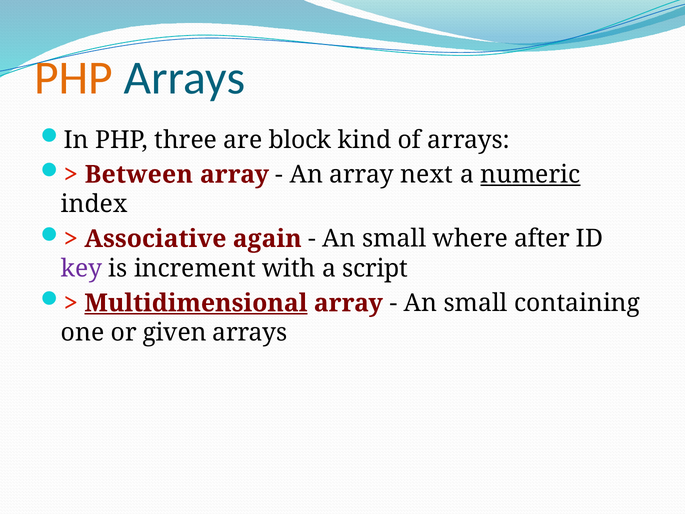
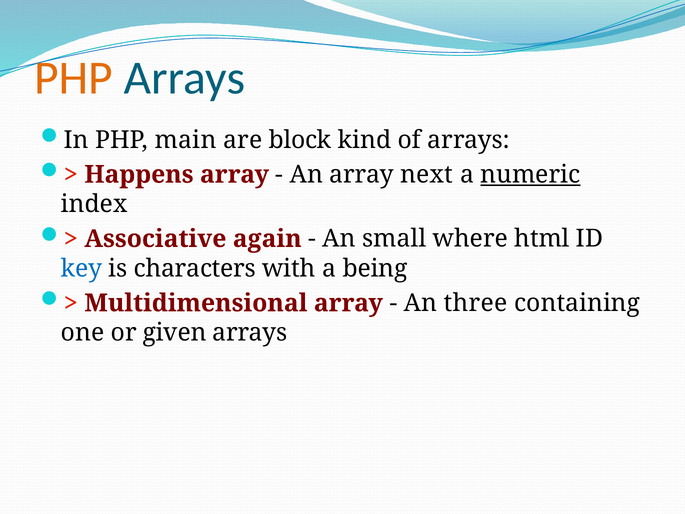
three: three -> main (186, 140)
Between: Between -> Happens (139, 174)
after: after -> html (542, 239)
key colour: purple -> blue (82, 268)
increment: increment -> characters (195, 268)
script: script -> being (375, 268)
Multidimensional underline: present -> none (196, 303)
small: small -> three (475, 303)
